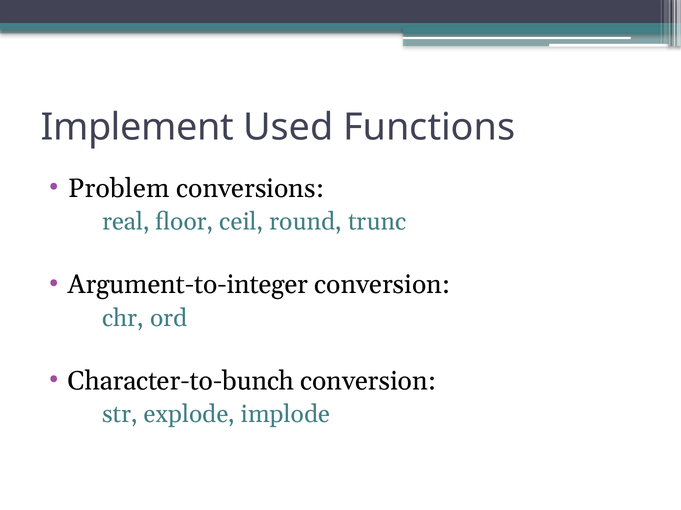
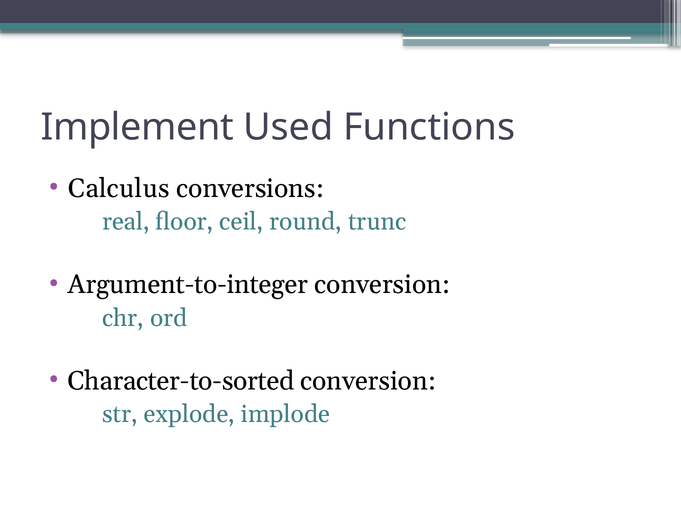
Problem: Problem -> Calculus (119, 189)
Character-to-bunch: Character-to-bunch -> Character-to-sorted (181, 382)
